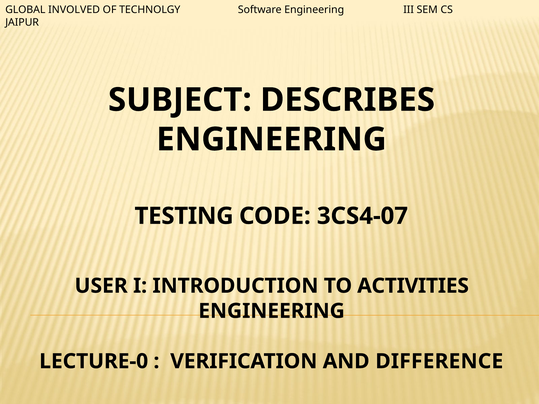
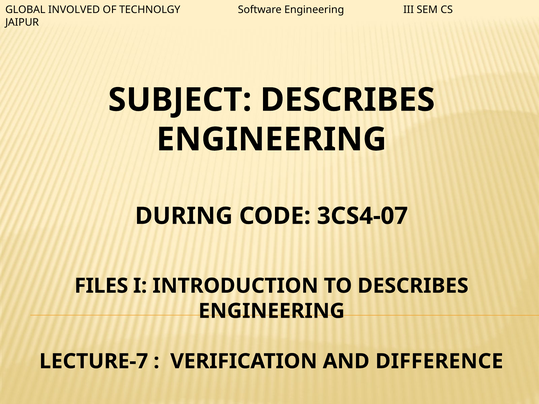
TESTING: TESTING -> DURING (184, 216)
USER: USER -> FILES (101, 286)
TO ACTIVITIES: ACTIVITIES -> DESCRIBES (413, 286)
LECTURE-0: LECTURE-0 -> LECTURE-7 (94, 361)
